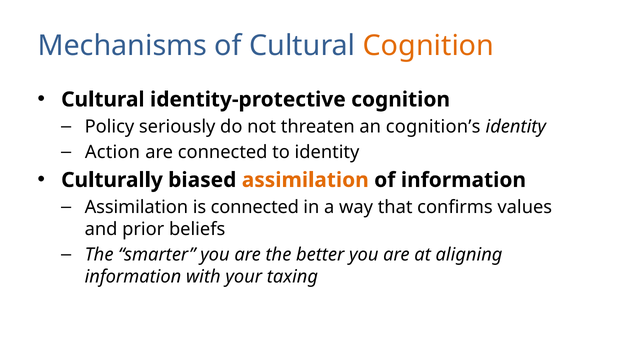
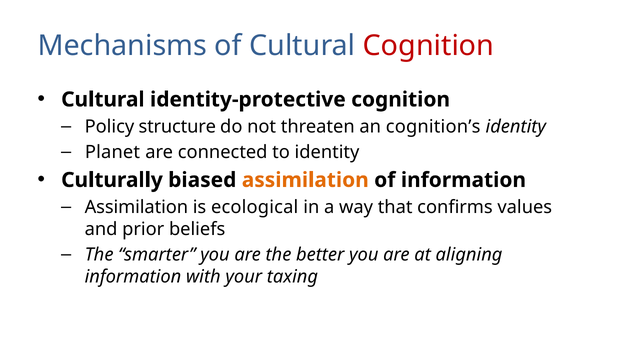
Cognition colour: orange -> red (428, 45)
seriously: seriously -> structure (177, 126)
Action: Action -> Planet (113, 152)
is connected: connected -> ecological (255, 207)
